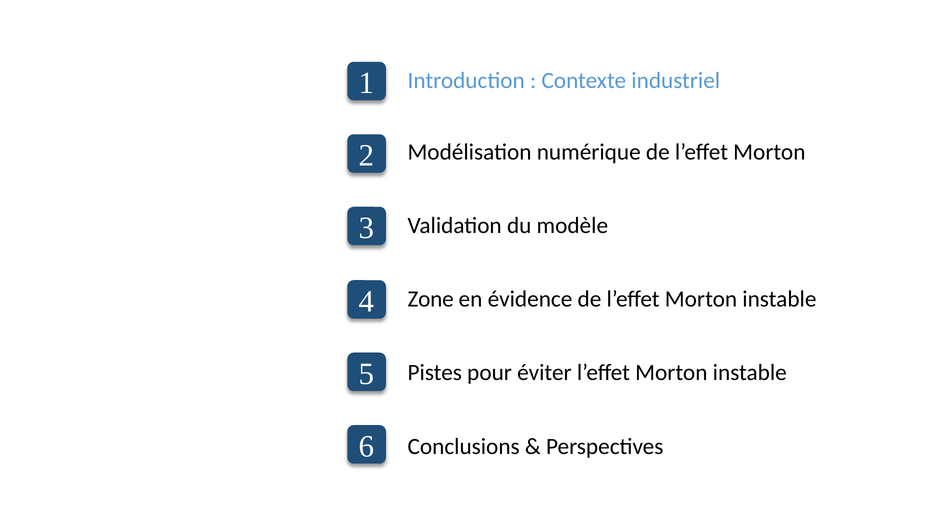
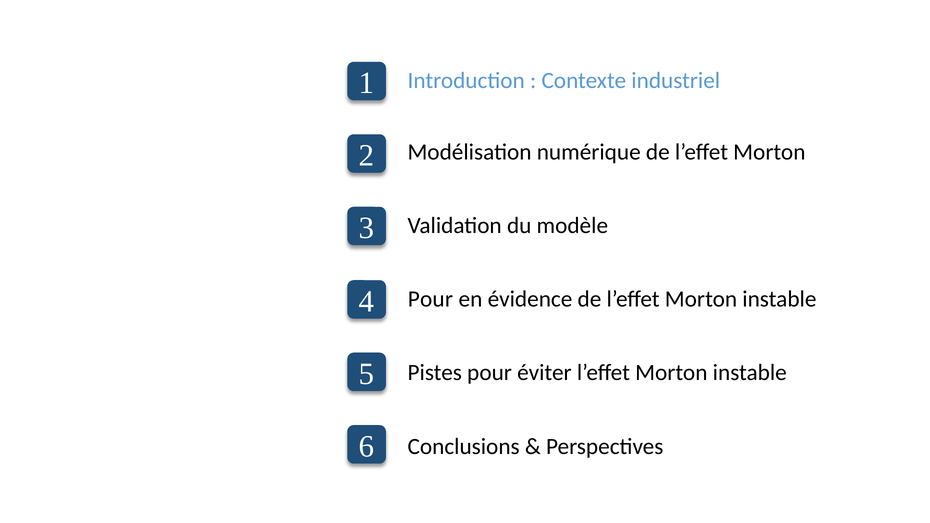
Zone: Zone -> Pour (430, 299)
